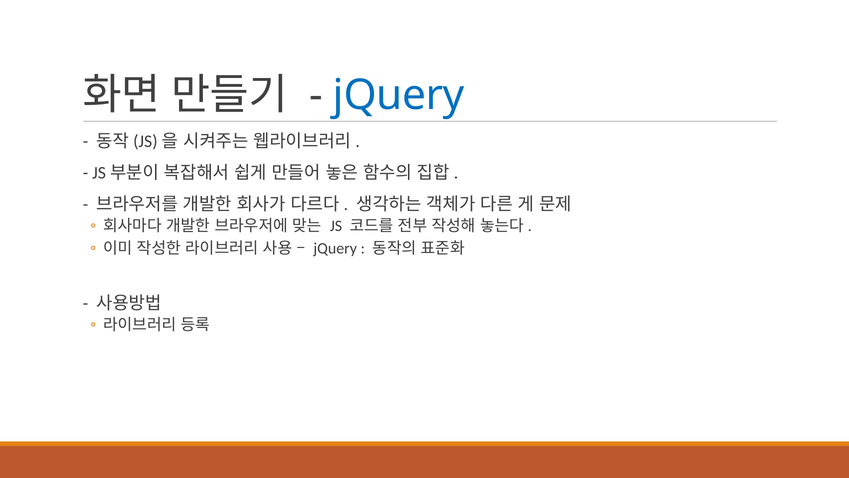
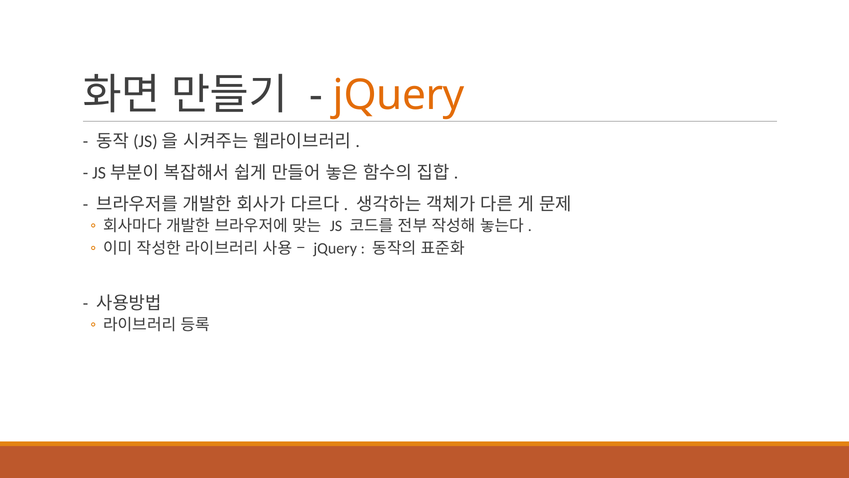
jQuery colour: blue -> orange (399, 95)
